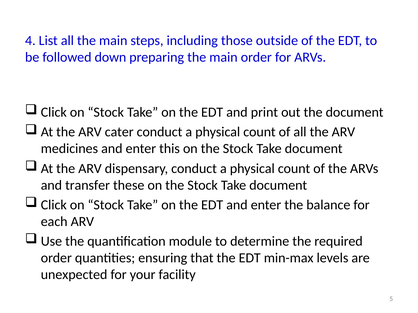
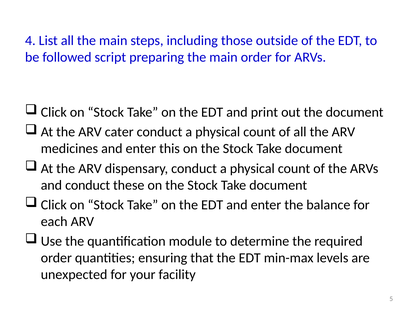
down: down -> script (110, 57)
and transfer: transfer -> conduct (88, 185)
